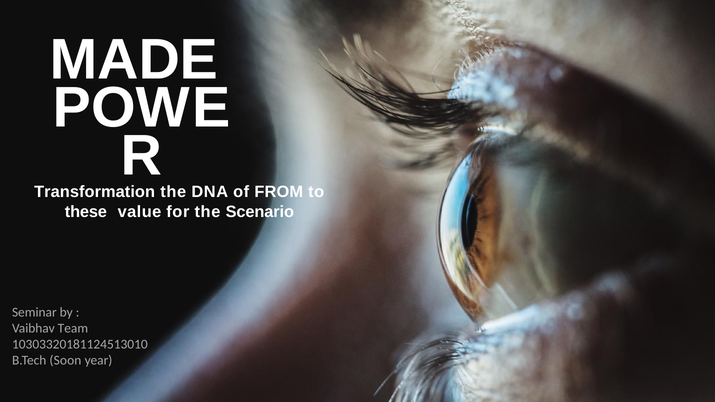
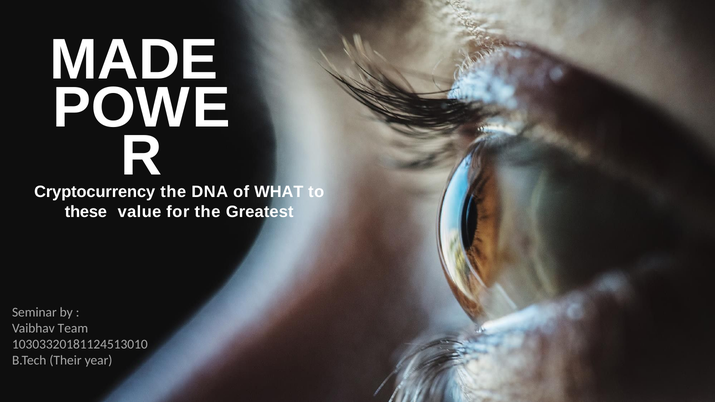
Transformation: Transformation -> Cryptocurrency (95, 192)
FROM: FROM -> WHAT (279, 192)
Scenario: Scenario -> Greatest (260, 212)
Soon: Soon -> Their (65, 361)
